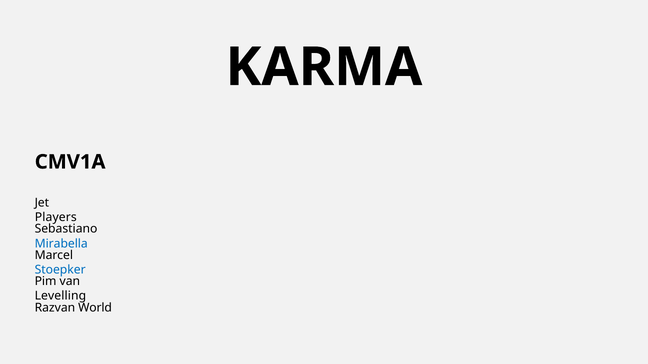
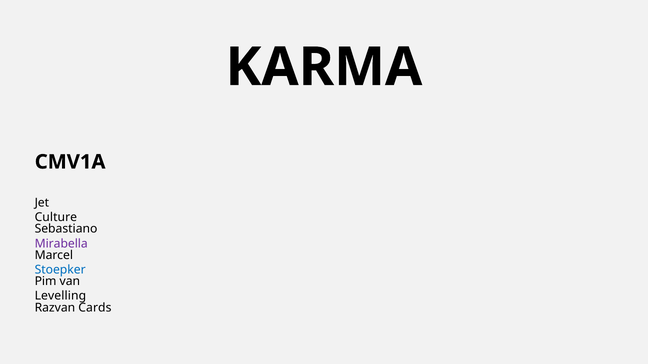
Players: Players -> Culture (56, 218)
Mirabella colour: blue -> purple (61, 244)
World: World -> Cards (95, 308)
